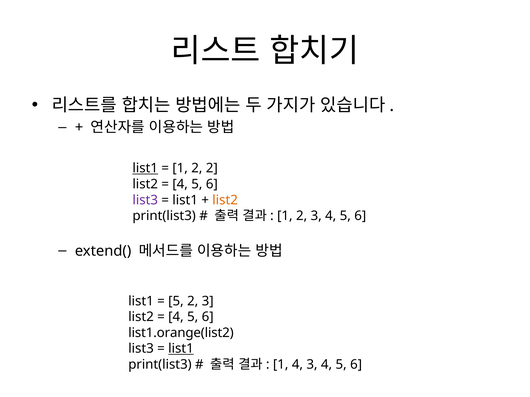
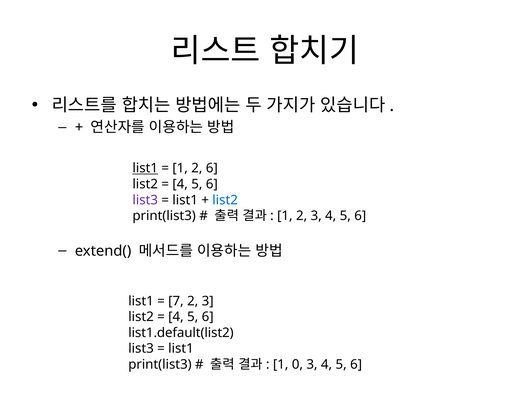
2 2: 2 -> 6 (212, 168)
list2 colour: orange -> blue (225, 200)
5: 5 -> 7 (176, 301)
list1.orange(list2: list1.orange(list2 -> list1.default(list2 (181, 333)
list1 underline: present -> none (181, 349)
1 4: 4 -> 0 (297, 365)
